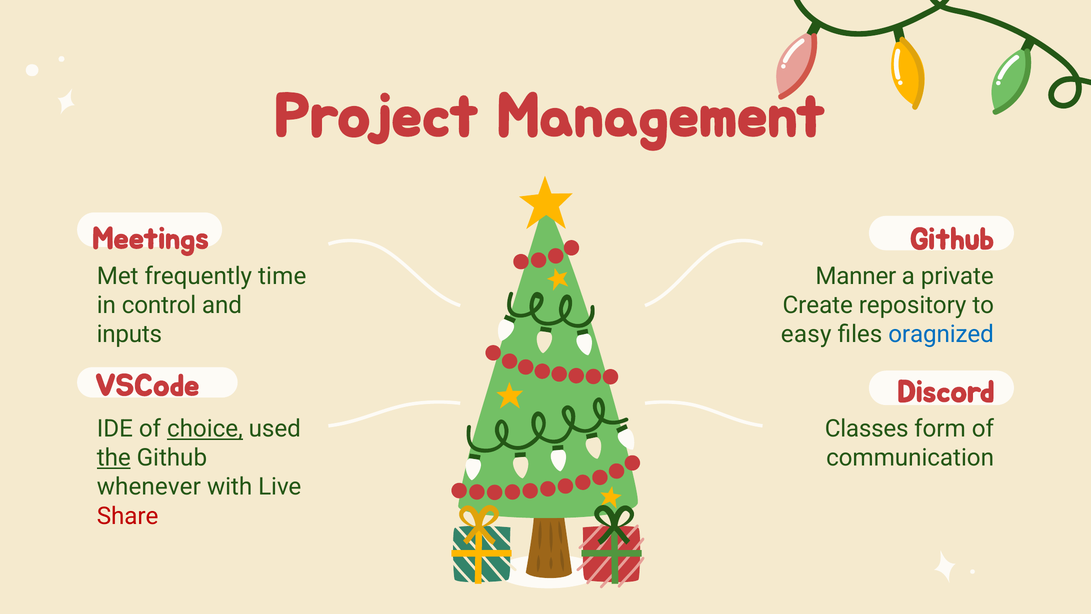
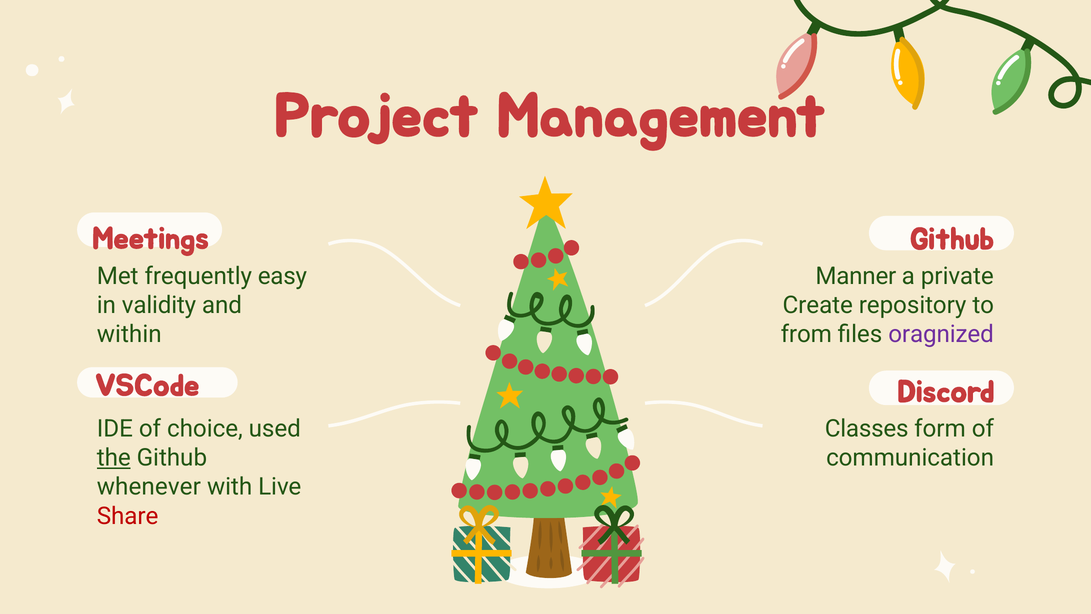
time: time -> easy (282, 276)
control: control -> validity (159, 305)
inputs: inputs -> within (129, 334)
easy: easy -> from (806, 334)
oragnized colour: blue -> purple (941, 334)
choice underline: present -> none (205, 429)
